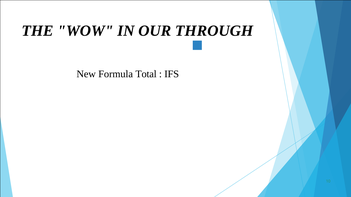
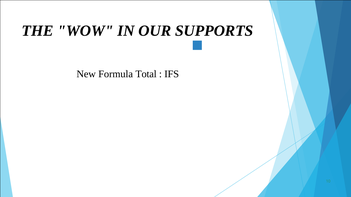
THROUGH: THROUGH -> SUPPORTS (214, 31)
